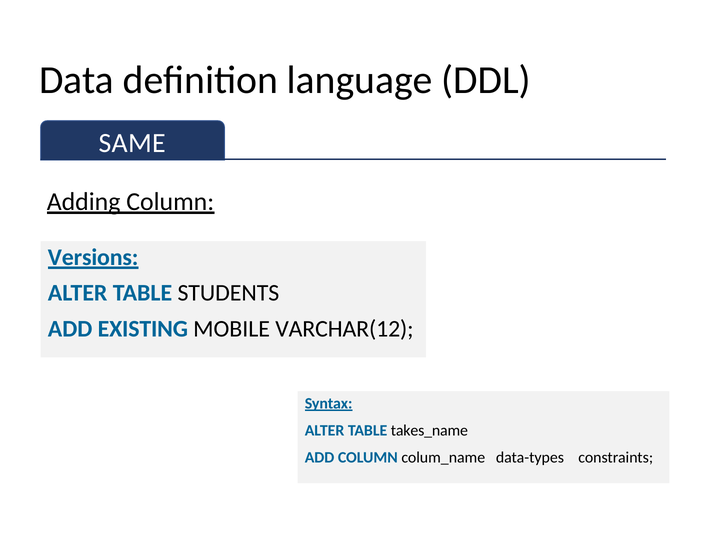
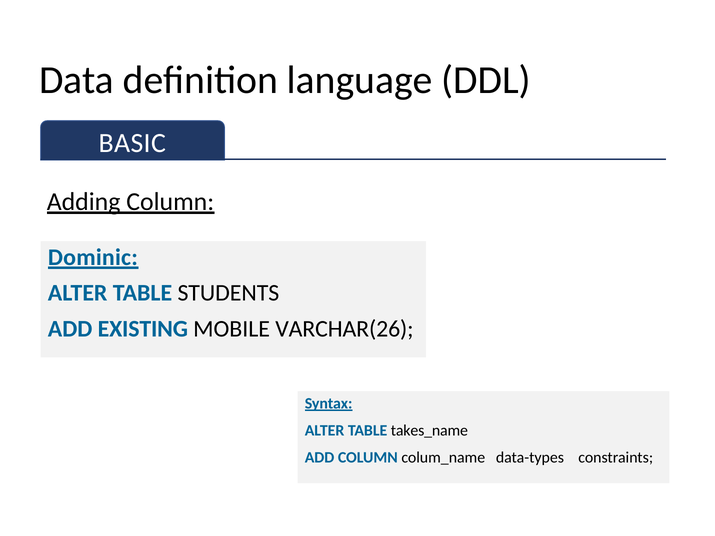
SAME: SAME -> BASIC (132, 143)
Versions: Versions -> Dominic (93, 258)
VARCHAR(12: VARCHAR(12 -> VARCHAR(26 (344, 329)
